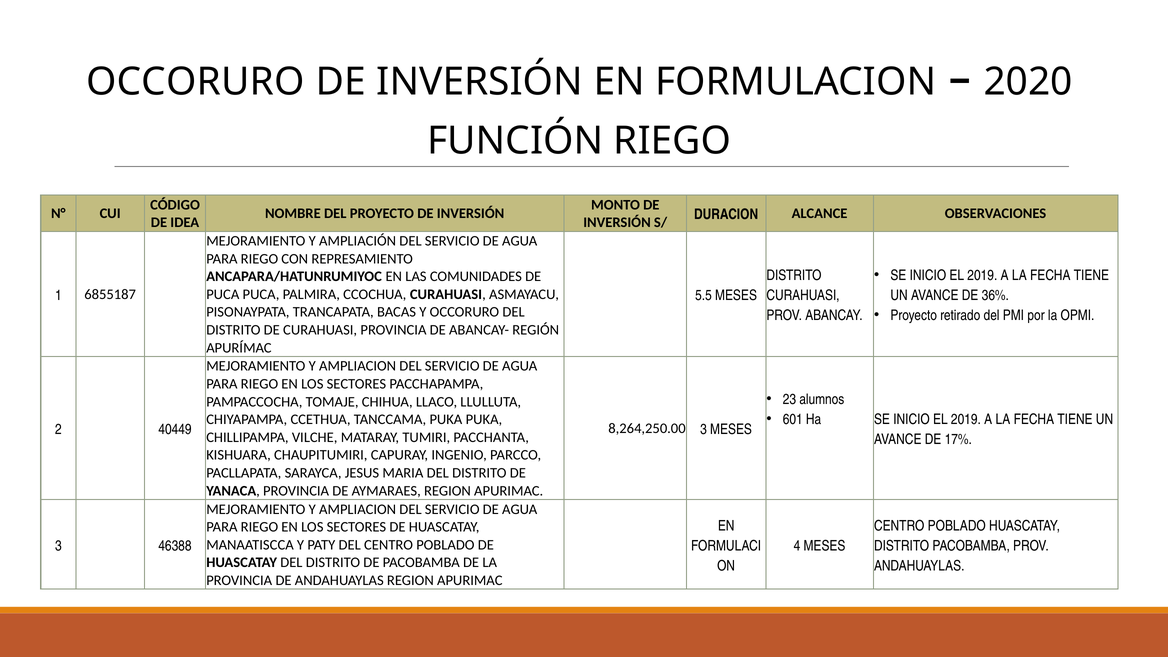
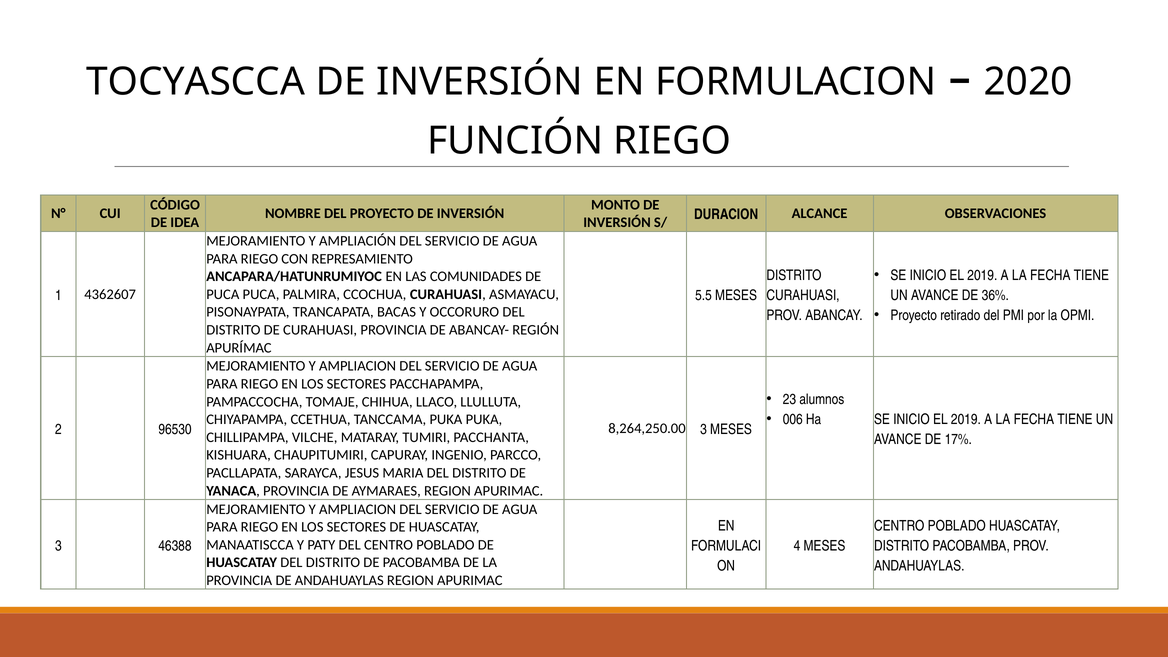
OCCORURO: OCCORURO -> TOCYASCCA (195, 82)
6855187: 6855187 -> 4362607 (110, 294)
601: 601 -> 006 (793, 419)
40449: 40449 -> 96530 (175, 429)
